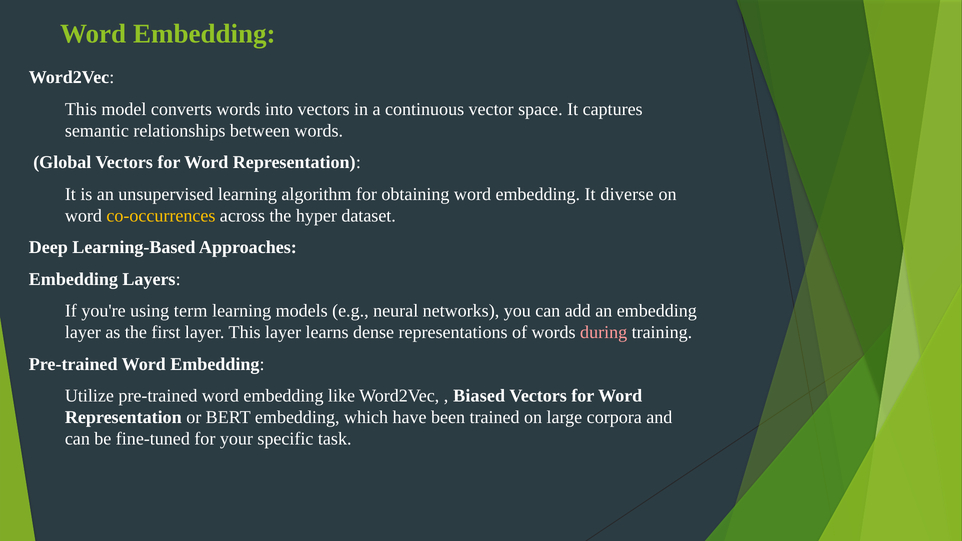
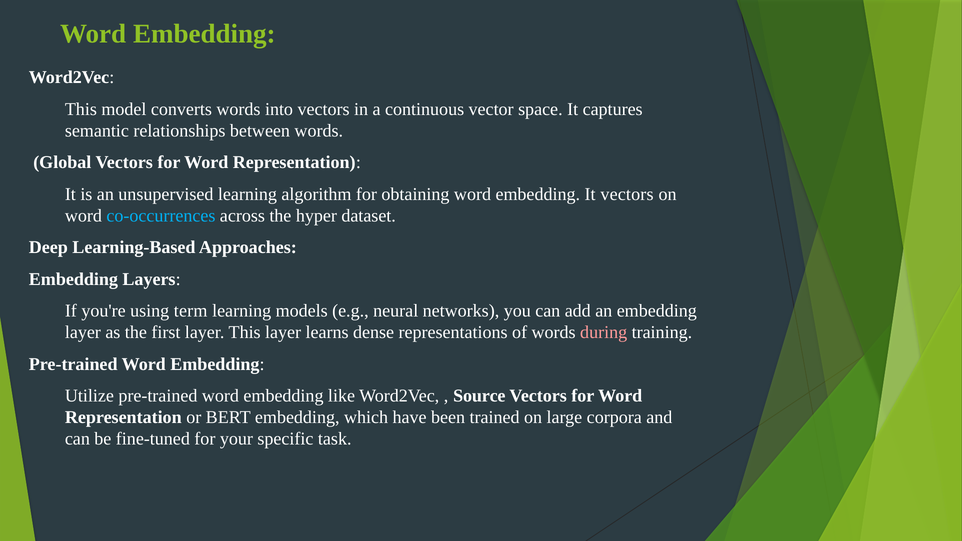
It diverse: diverse -> vectors (627, 194)
co-occurrences colour: yellow -> light blue (161, 216)
Biased: Biased -> Source (479, 396)
